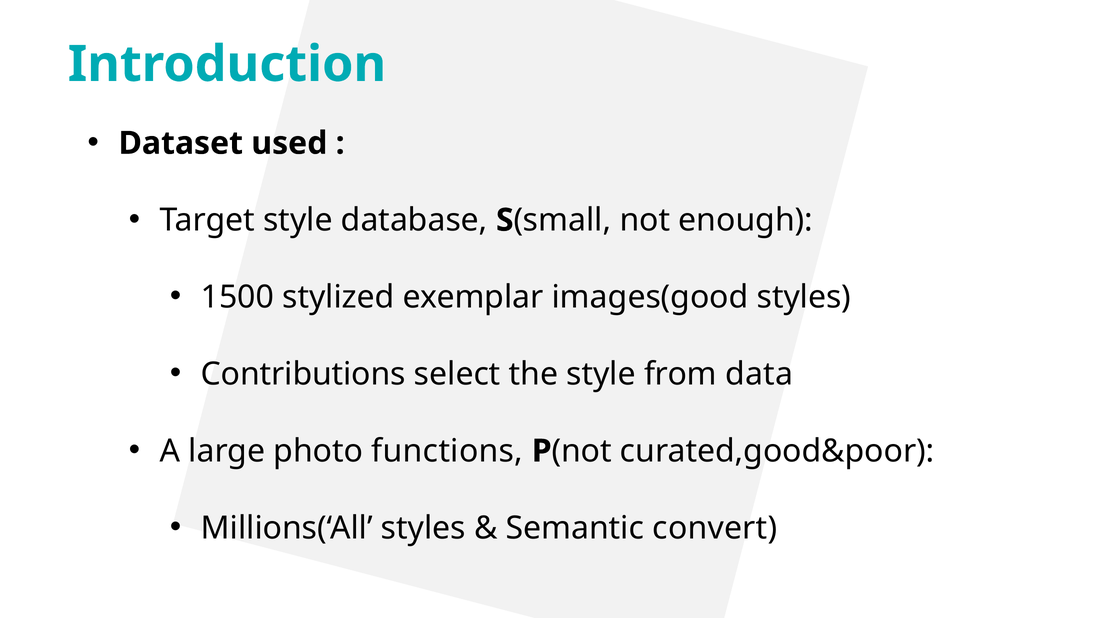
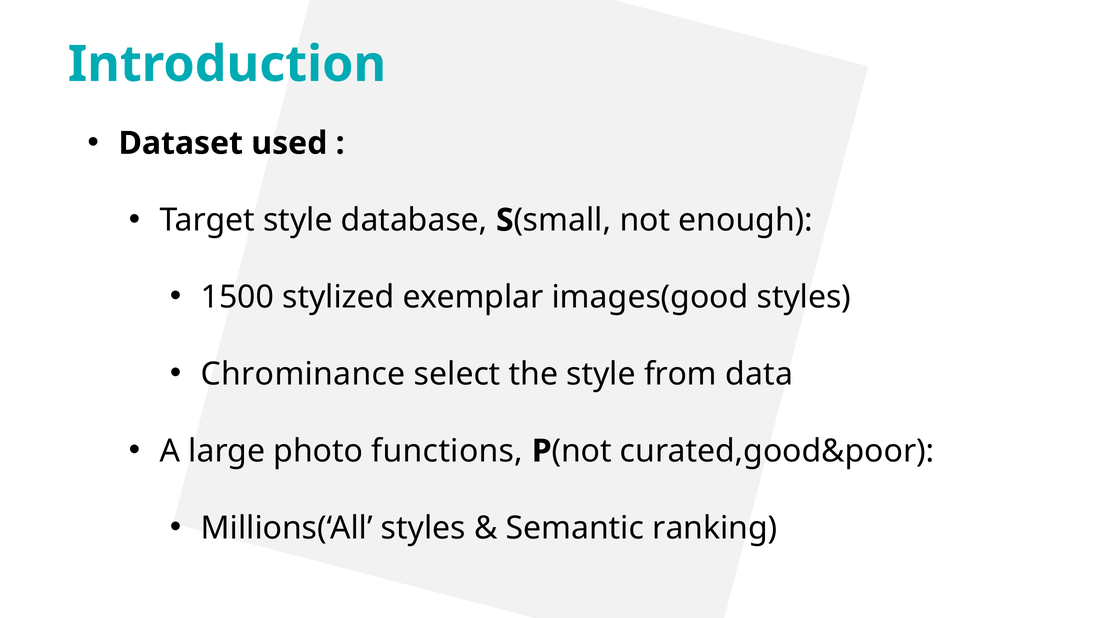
Contributions: Contributions -> Chrominance (303, 374)
convert: convert -> ranking (715, 528)
